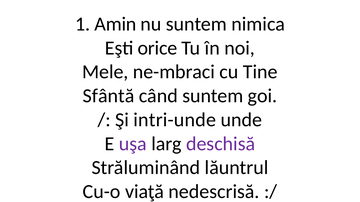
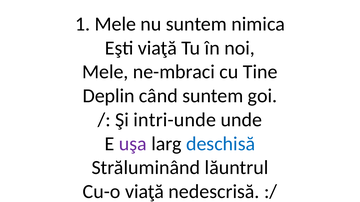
1 Amin: Amin -> Mele (115, 24)
Eşti orice: orice -> viaţă (157, 48)
Sfântă: Sfântă -> Deplin (109, 96)
deschisă colour: purple -> blue (221, 144)
